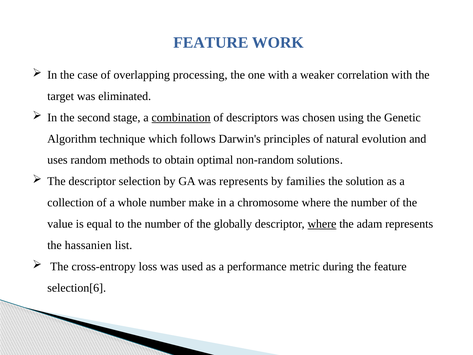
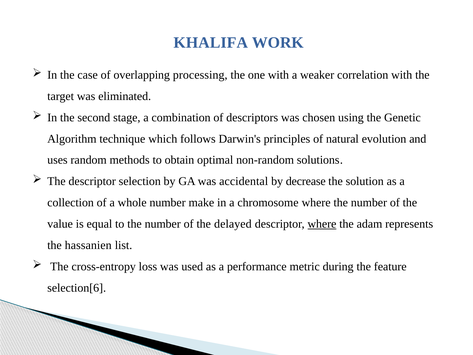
FEATURE: FEATURE -> KHALIFA (211, 42)
combination underline: present -> none (181, 117)
was represents: represents -> accidental (244, 181)
families: families -> decrease (306, 181)
globally: globally -> delayed (233, 224)
